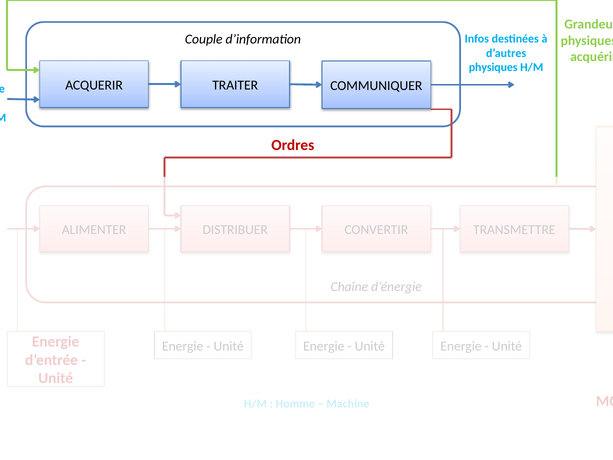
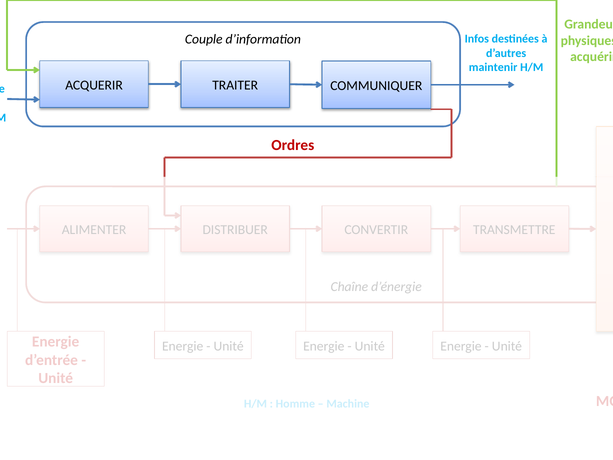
physiques: physiques -> maintenir (493, 67)
